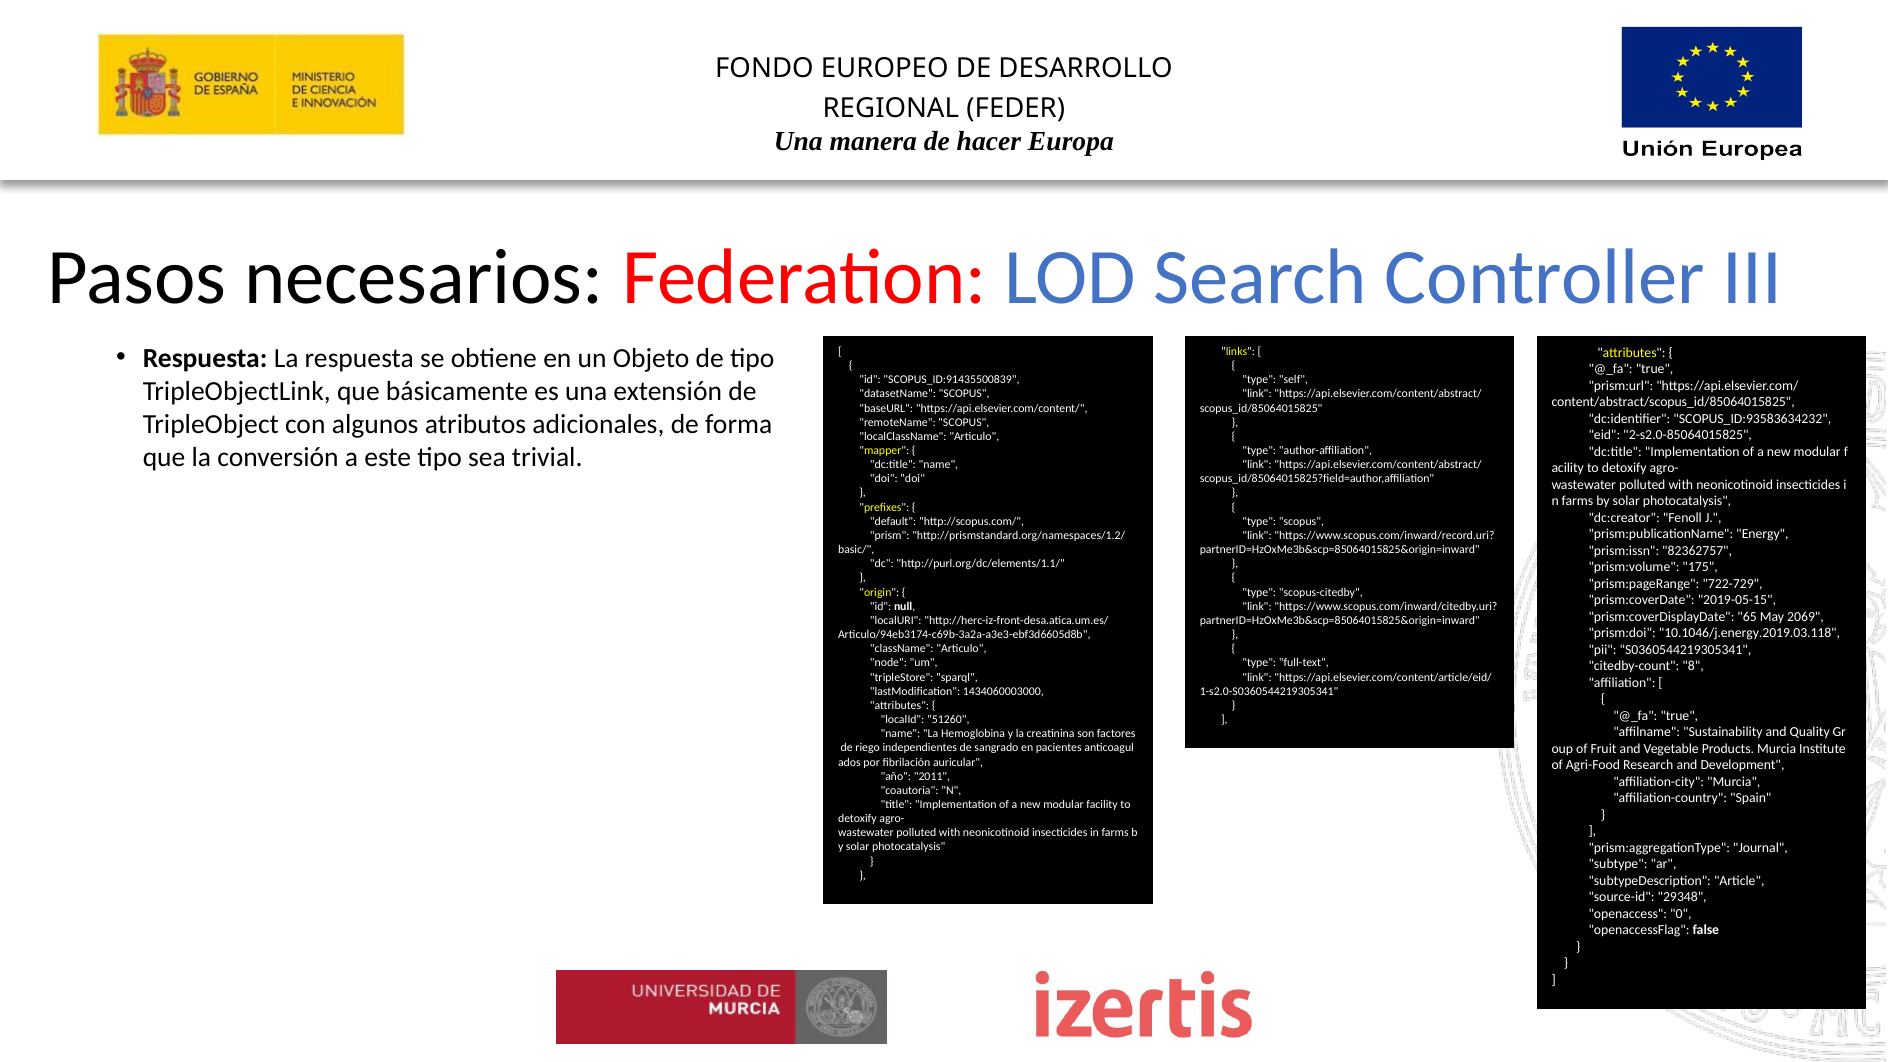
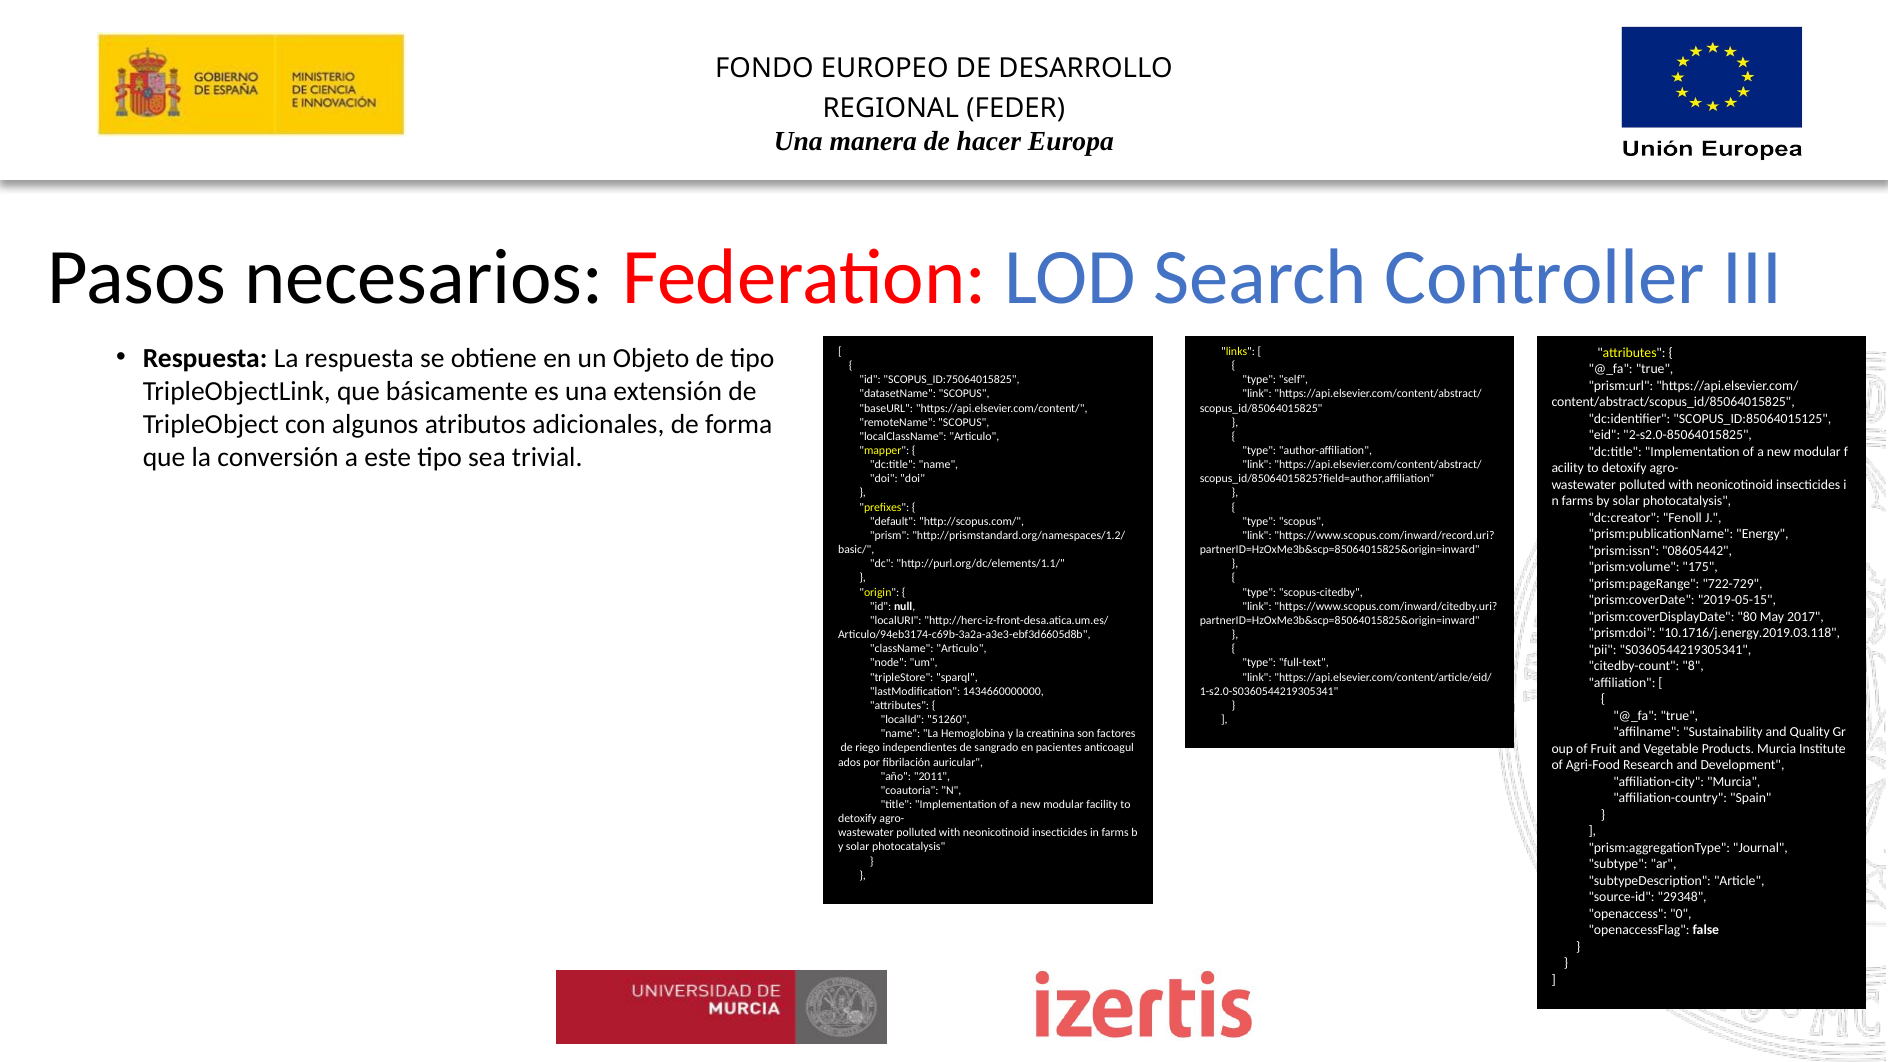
SCOPUS_ID:91435500839: SCOPUS_ID:91435500839 -> SCOPUS_ID:75064015825 (952, 380)
SCOPUS_ID:93583634232: SCOPUS_ID:93583634232 -> SCOPUS_ID:85064015125 (1752, 419)
82362757: 82362757 -> 08605442 (1697, 551)
65: 65 -> 80 (1747, 617)
2069: 2069 -> 2017 (1806, 617)
10.1046/j.energy.2019.03.118: 10.1046/j.energy.2019.03.118 -> 10.1716/j.energy.2019.03.118 (1749, 633)
1434060003000: 1434060003000 -> 1434660000000 (1003, 691)
